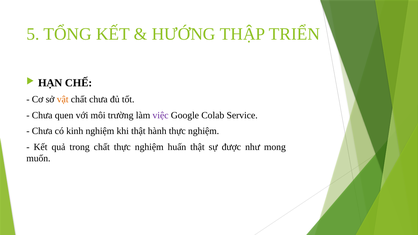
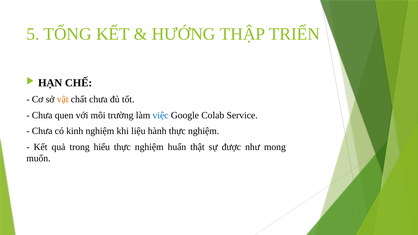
việc colour: purple -> blue (161, 115)
khi thật: thật -> liệu (138, 131)
trong chất: chất -> hiểu (102, 147)
